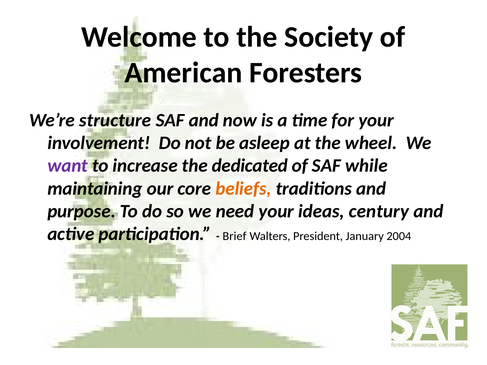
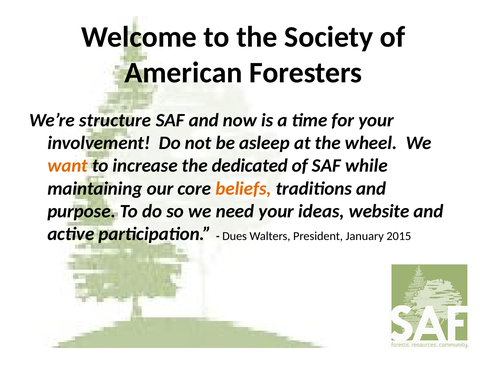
want colour: purple -> orange (68, 166)
century: century -> website (379, 211)
Brief: Brief -> Dues (235, 236)
2004: 2004 -> 2015 (399, 236)
